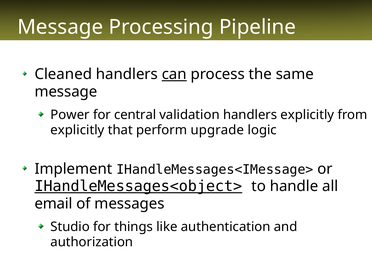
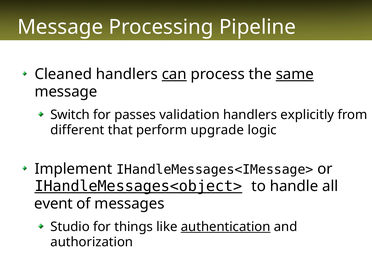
same underline: none -> present (295, 74)
Power: Power -> Switch (70, 115)
central: central -> passes (135, 115)
explicitly: explicitly -> different (77, 130)
email: email -> event (54, 204)
authentication underline: none -> present (226, 227)
